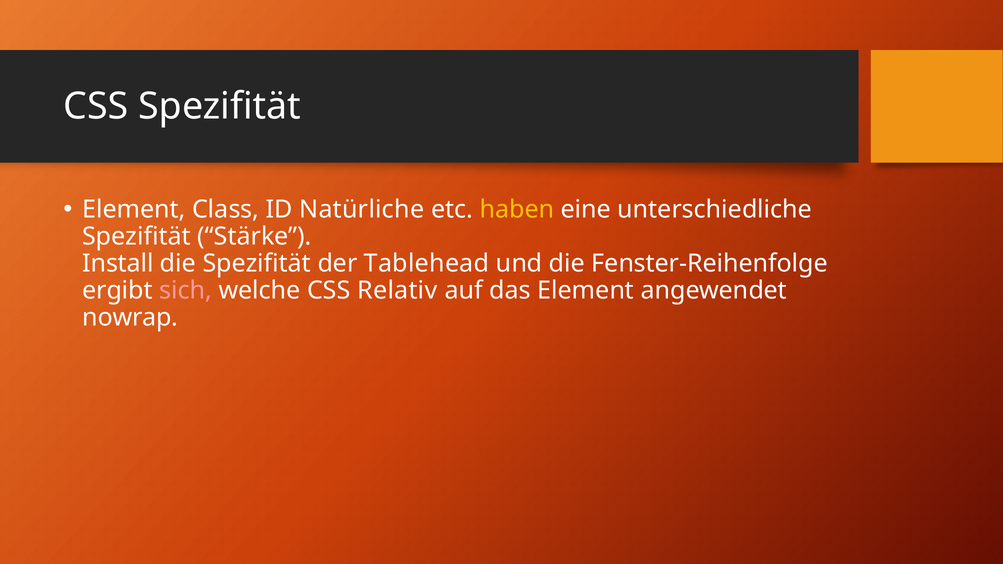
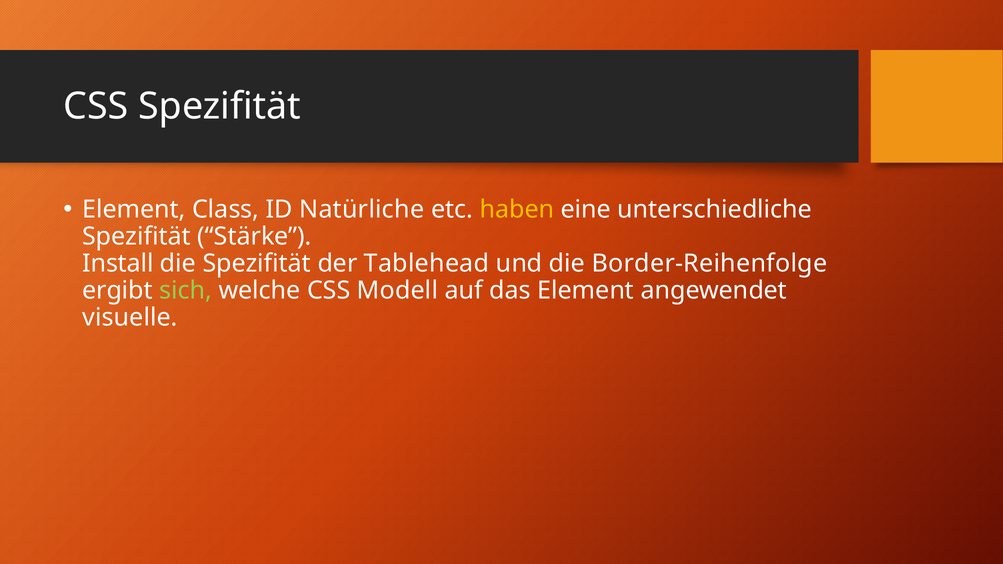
Fenster-Reihenfolge: Fenster-Reihenfolge -> Border-Reihenfolge (710, 264)
sich colour: pink -> light green (186, 291)
Relativ: Relativ -> Modell (397, 291)
nowrap: nowrap -> visuelle (130, 318)
